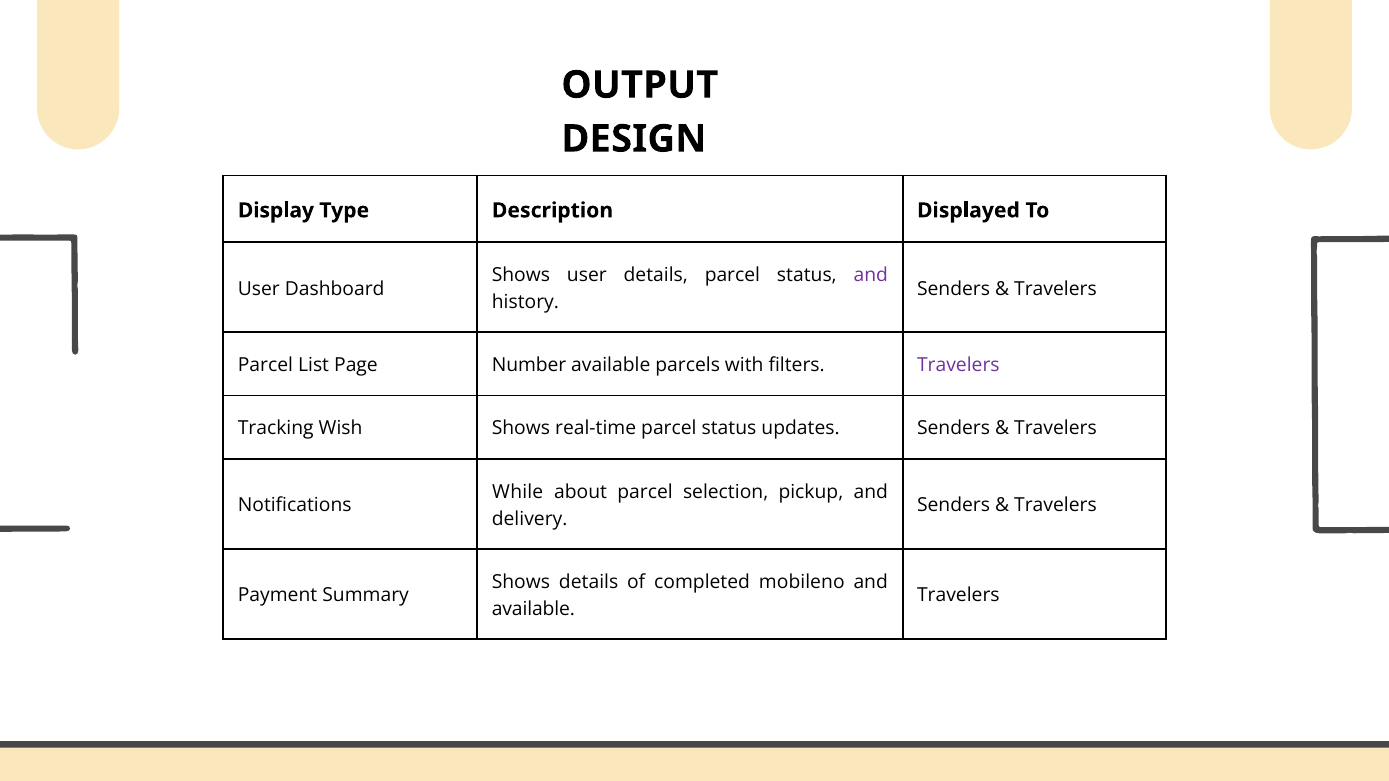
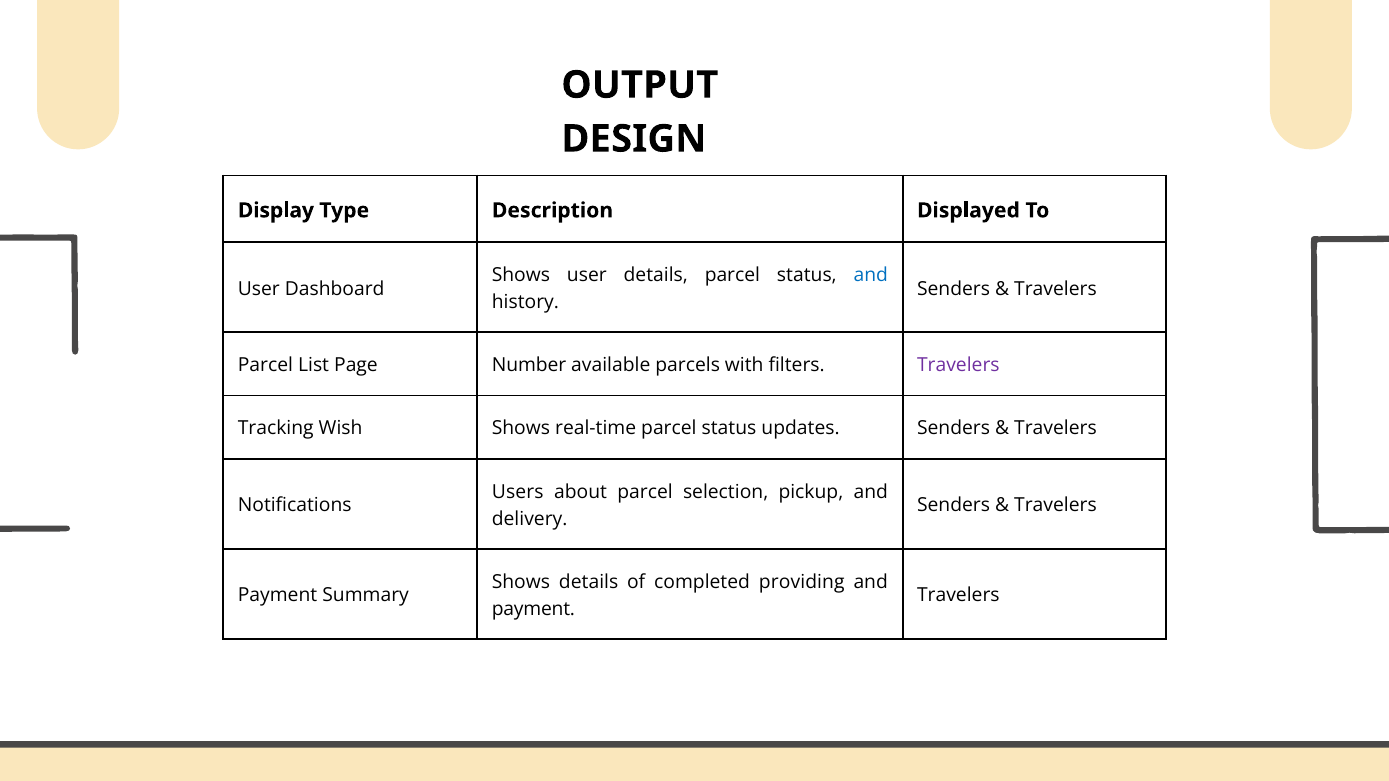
and colour: purple -> blue (871, 275)
While: While -> Users (518, 492)
mobileno: mobileno -> providing (802, 582)
available: available -> payment (533, 609)
